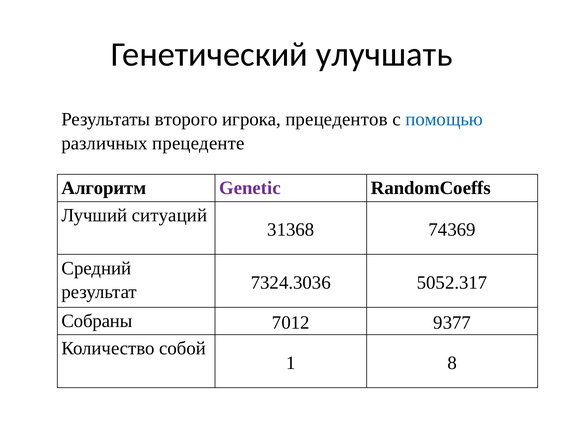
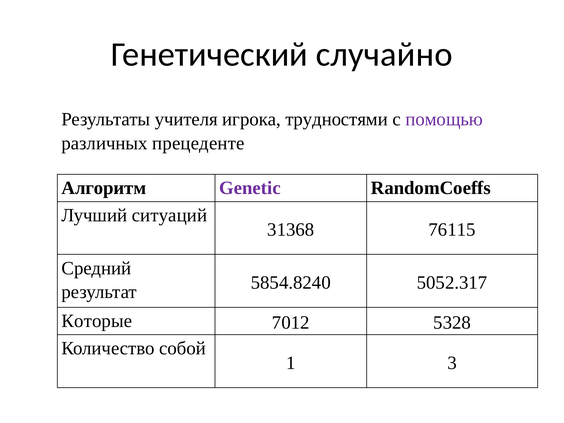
улучшать: улучшать -> случайно (384, 55)
второго: второго -> учителя (186, 119)
прецедентов: прецедентов -> трудностями (337, 119)
помощью colour: blue -> purple (444, 119)
74369: 74369 -> 76115 (452, 230)
7324.3036: 7324.3036 -> 5854.8240 (291, 283)
Собраны: Собраны -> Которые (97, 321)
9377: 9377 -> 5328 (452, 323)
8: 8 -> 3 (452, 363)
